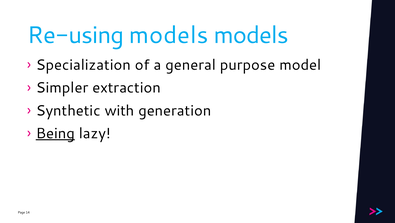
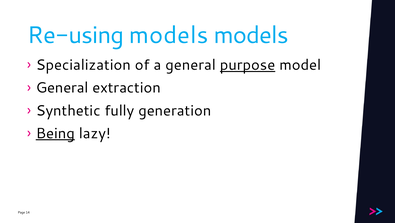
purpose underline: none -> present (248, 65)
Simpler: Simpler -> General (62, 88)
with: with -> fully (119, 110)
